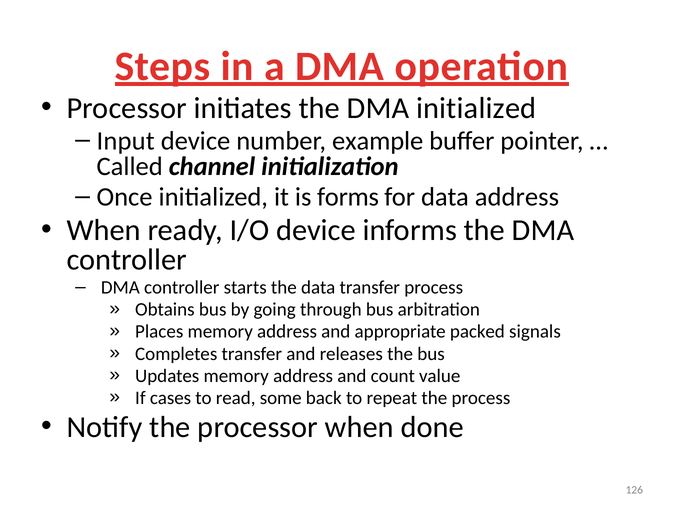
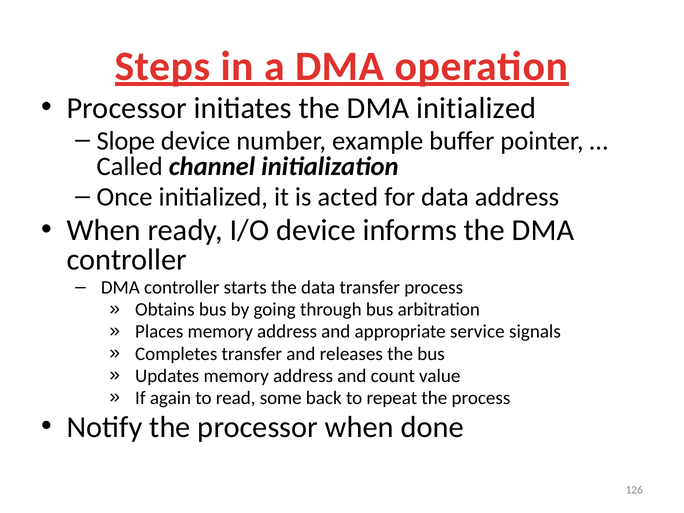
Input: Input -> Slope (126, 141)
forms: forms -> acted (348, 197)
packed: packed -> service (477, 332)
cases: cases -> again (170, 398)
